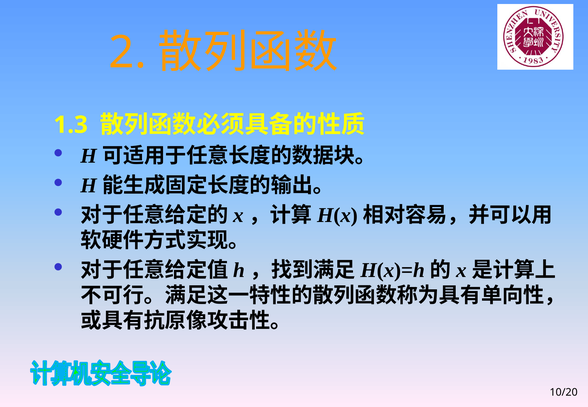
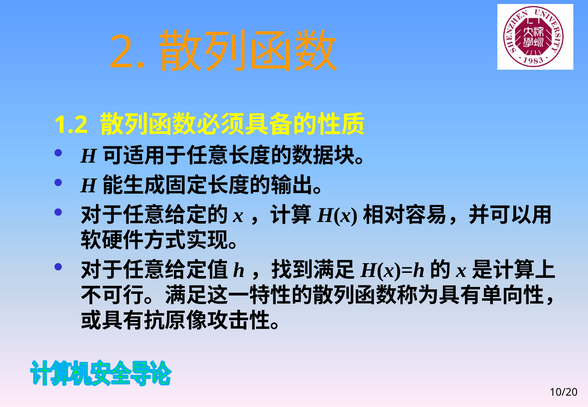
1.3: 1.3 -> 1.2 (71, 125)
